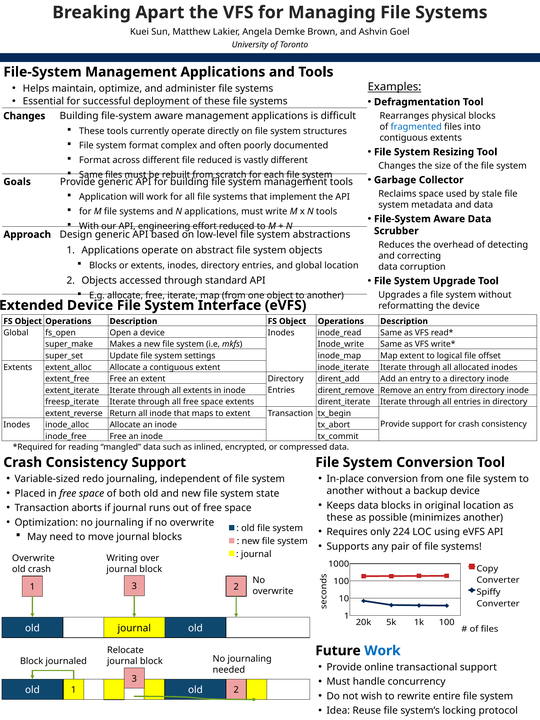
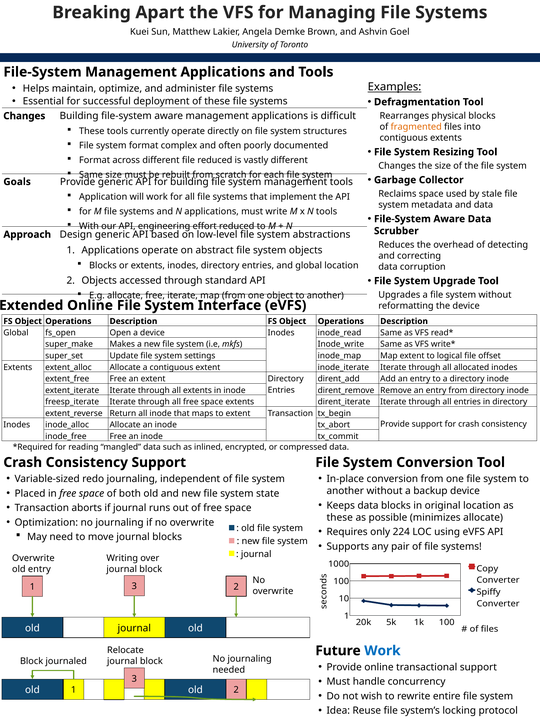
fragmented colour: blue -> orange (416, 127)
Same files: files -> size (114, 175)
Device: Device -> Online (90, 305)
minimizes another: another -> allocate (483, 517)
old crash: crash -> entry (39, 569)
